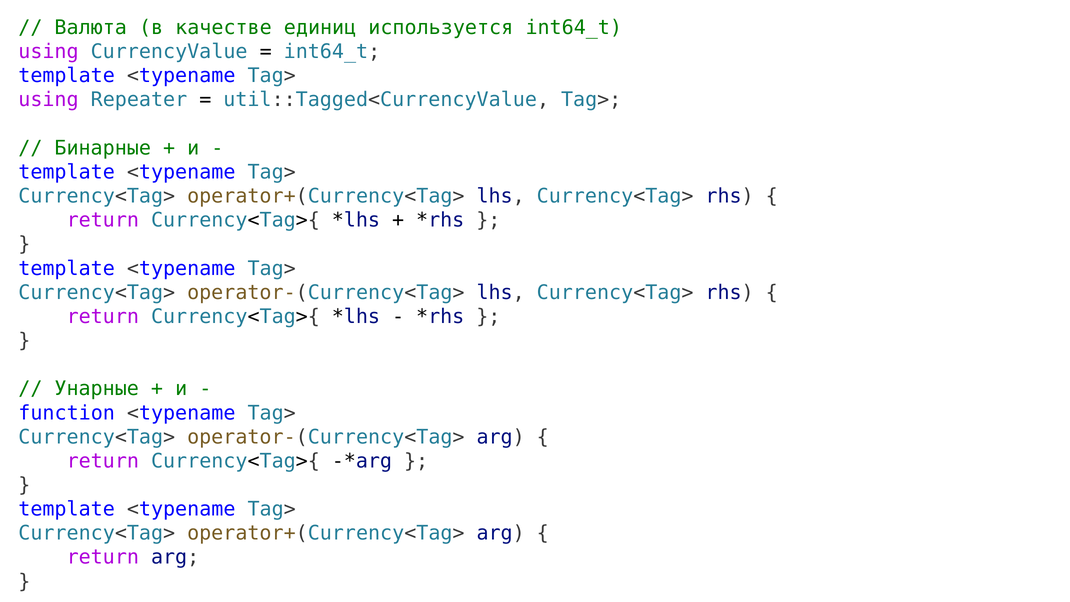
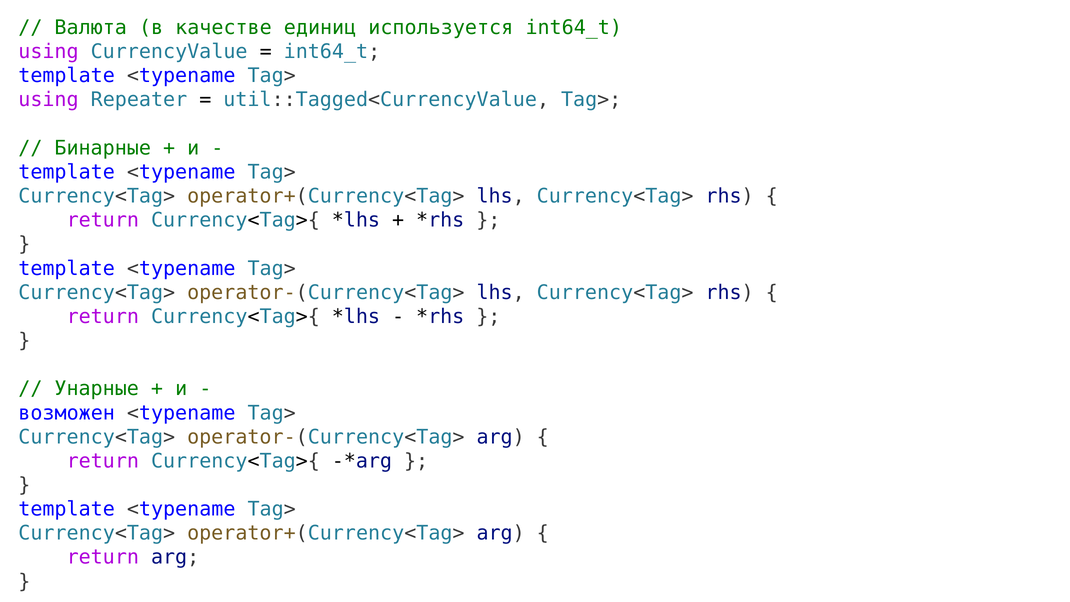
function: function -> возможен (67, 413)
